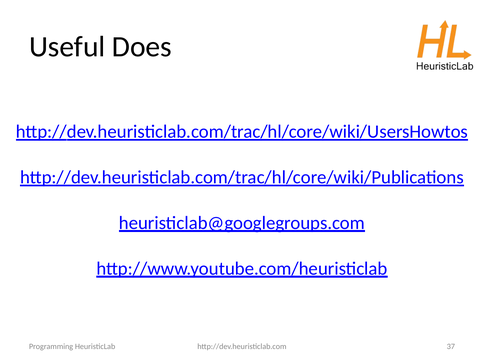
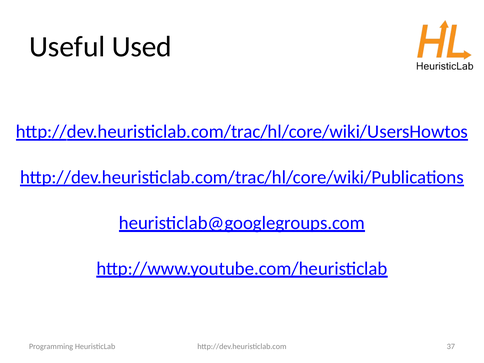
Does: Does -> Used (142, 47)
